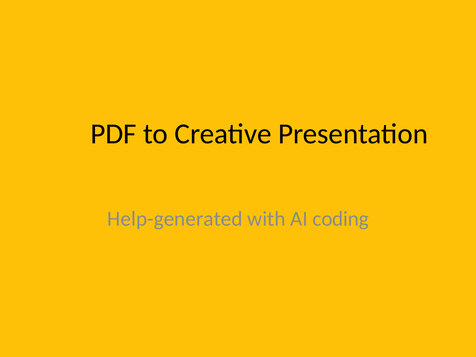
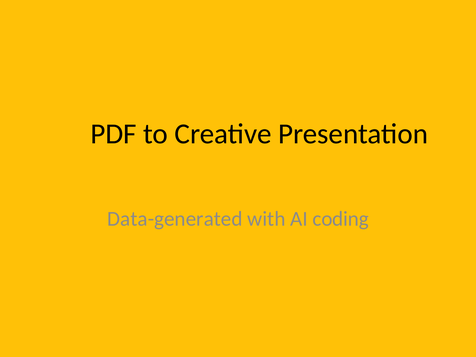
Help-generated: Help-generated -> Data-generated (175, 219)
